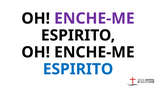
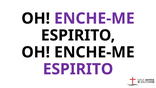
ESPIRITO colour: blue -> purple (78, 69)
